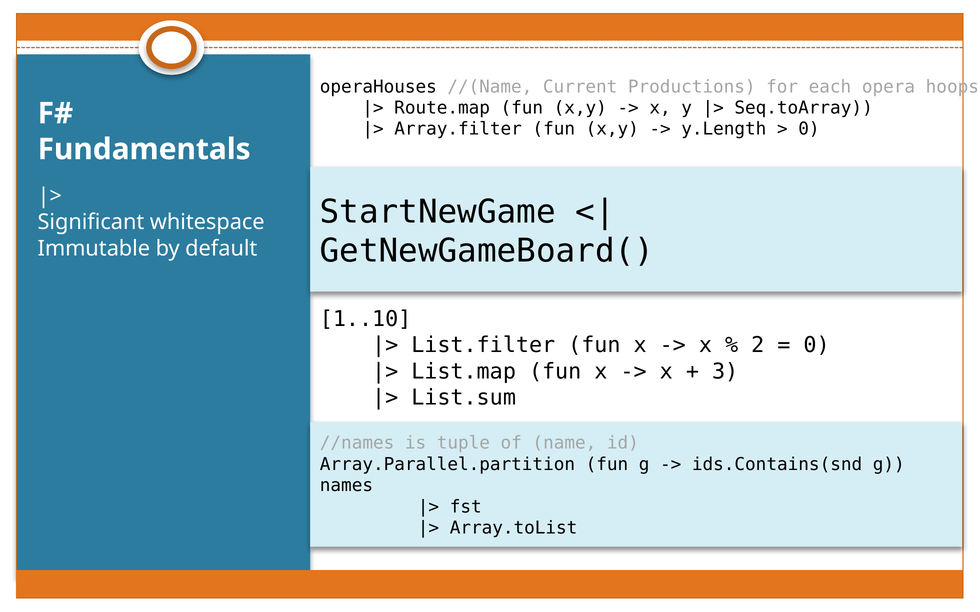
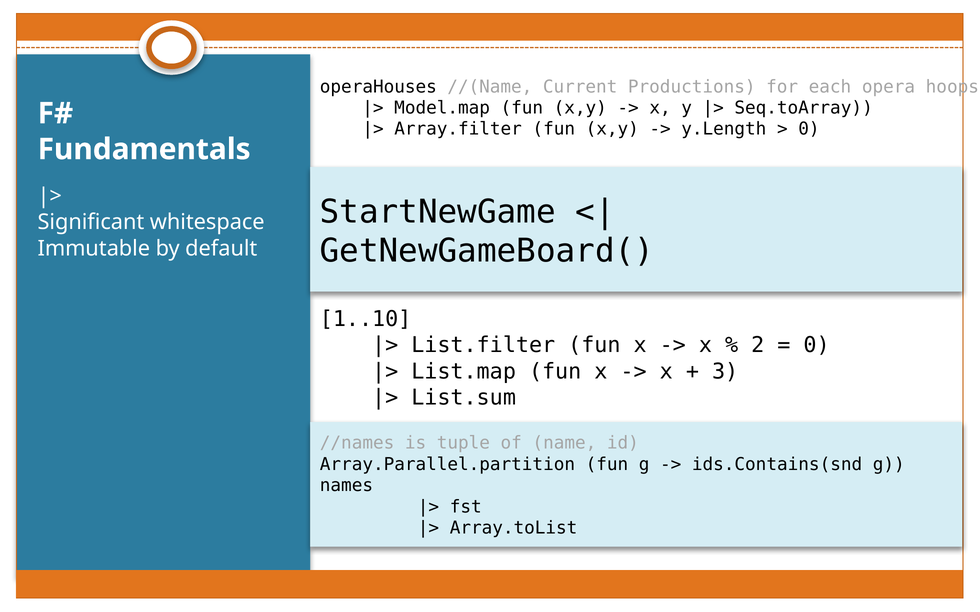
Route.map: Route.map -> Model.map (442, 108)
